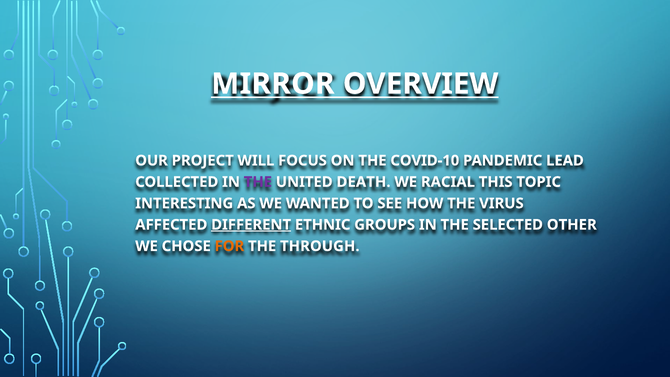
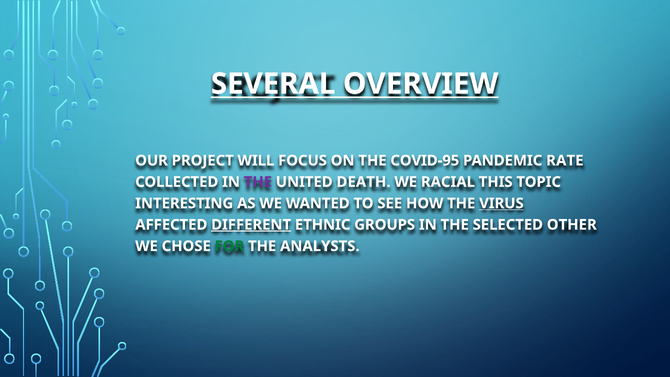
MIRROR: MIRROR -> SEVERAL (273, 84)
COVID-10: COVID-10 -> COVID-95 (425, 161)
LEAD: LEAD -> RATE (565, 161)
VIRUS underline: none -> present (501, 203)
FOR colour: orange -> green (229, 246)
THROUGH: THROUGH -> ANALYSTS (320, 246)
